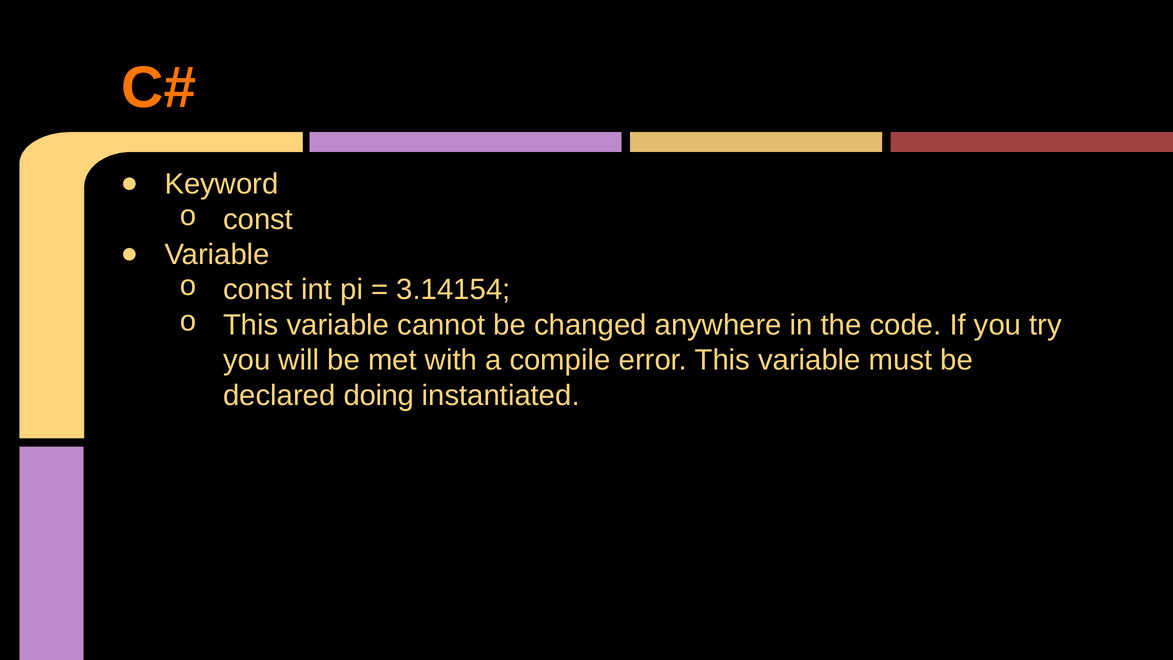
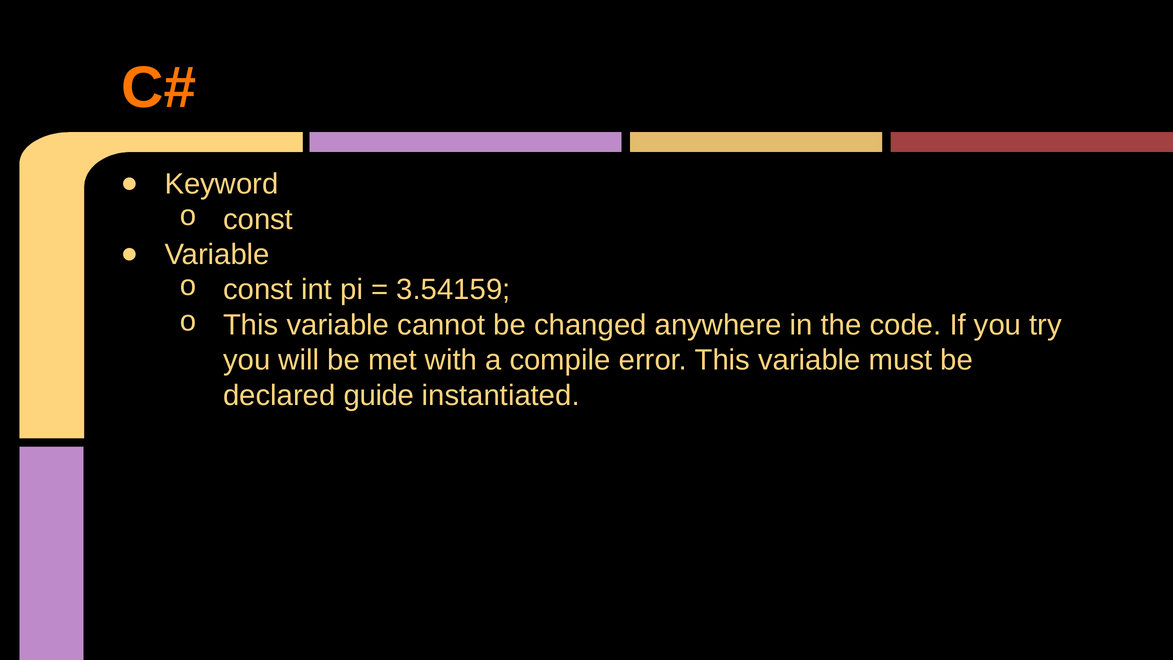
3.14154: 3.14154 -> 3.54159 (453, 290)
doing: doing -> guide (379, 395)
